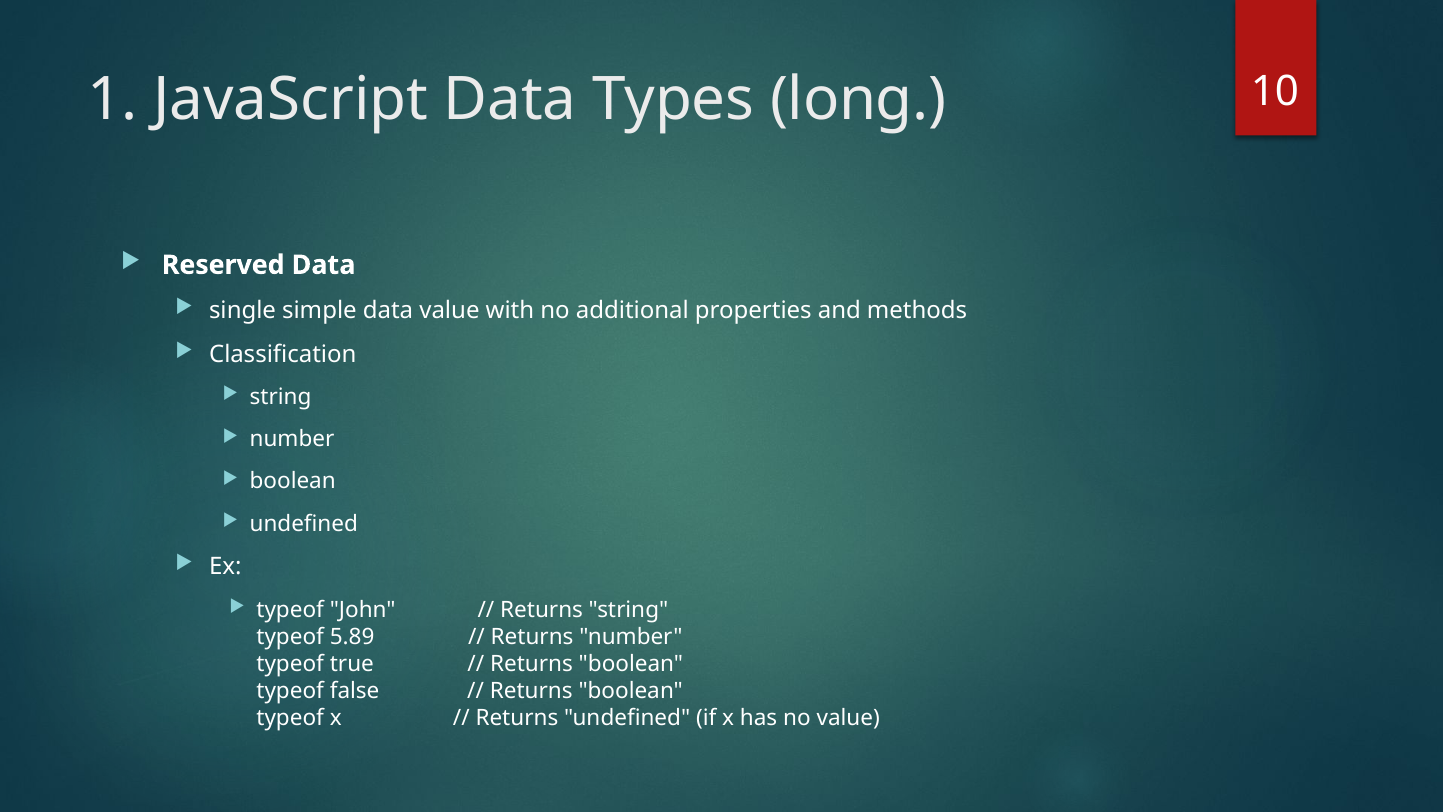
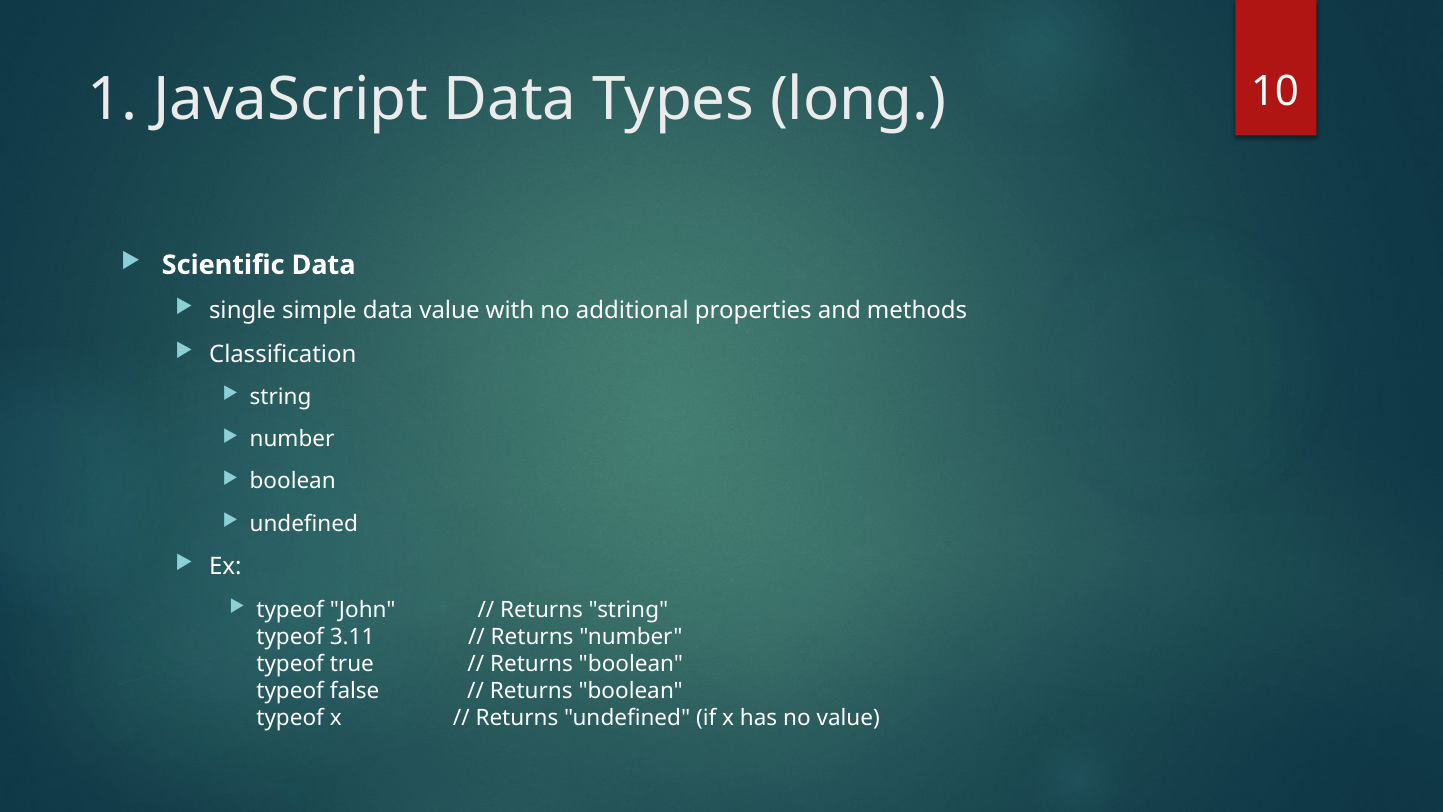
Reserved: Reserved -> Scientific (223, 265)
5.89: 5.89 -> 3.11 (352, 636)
